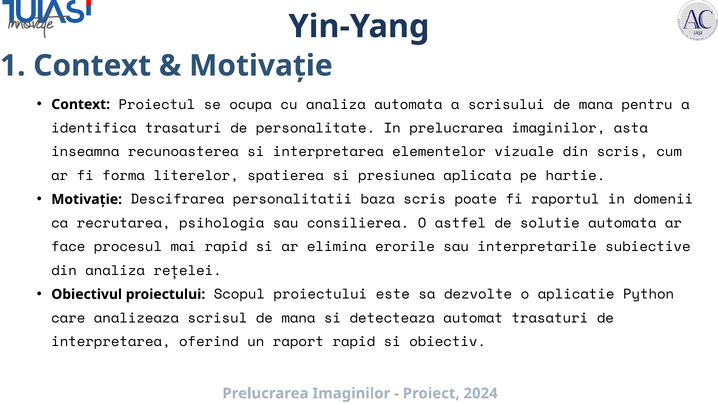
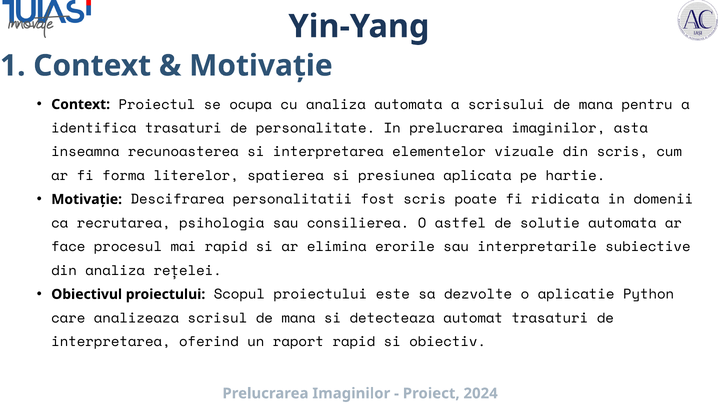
baza: baza -> fost (378, 199)
raportul: raportul -> ridicata (565, 199)
